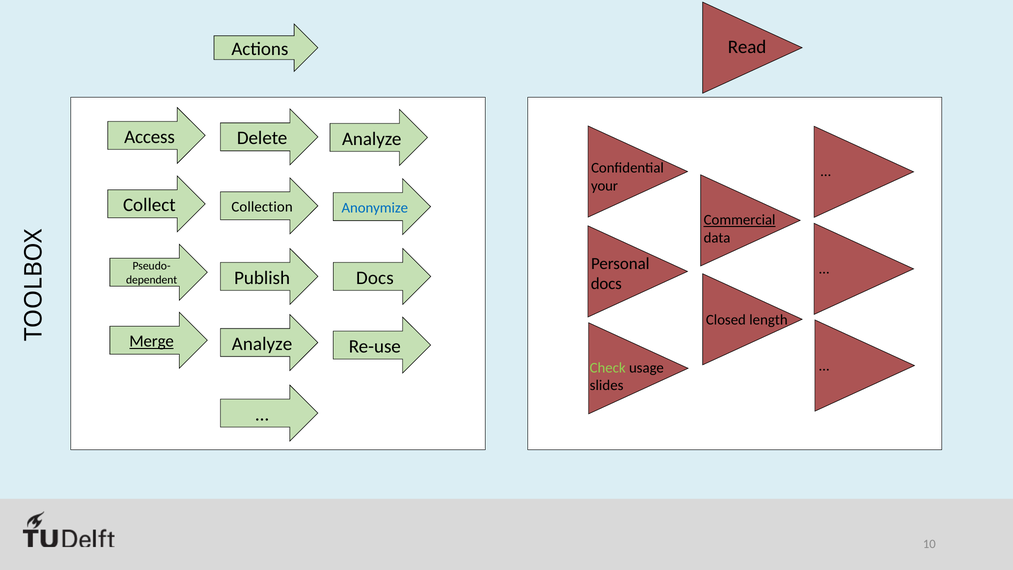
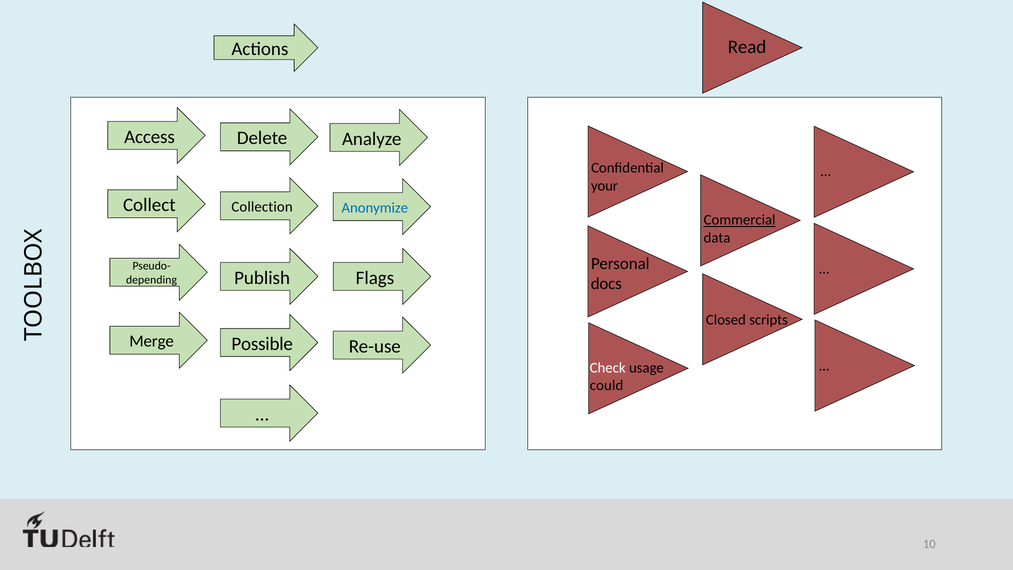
Docs: Docs -> Flags (375, 278)
dependent: dependent -> depending (152, 280)
length: length -> scripts (769, 320)
Merge underline: present -> none (152, 341)
Analyze: Analyze -> Possible (262, 344)
Check colour: light green -> white (608, 368)
slides: slides -> could (607, 385)
